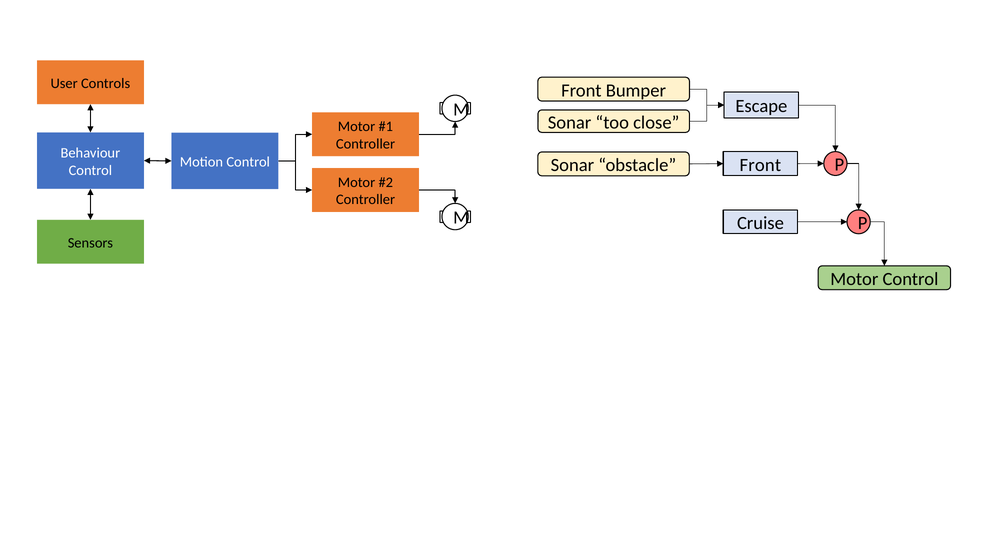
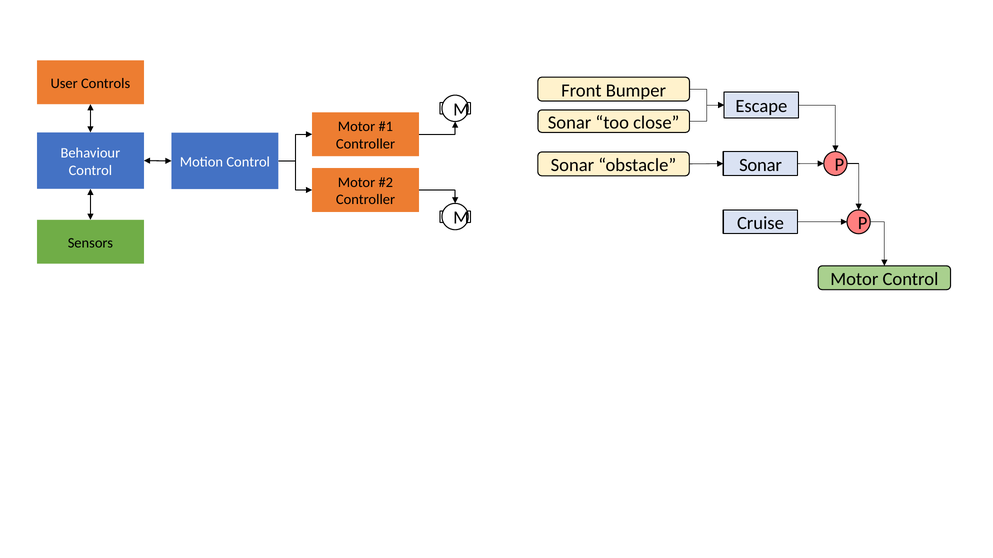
Front: Front -> Sonar (761, 165)
